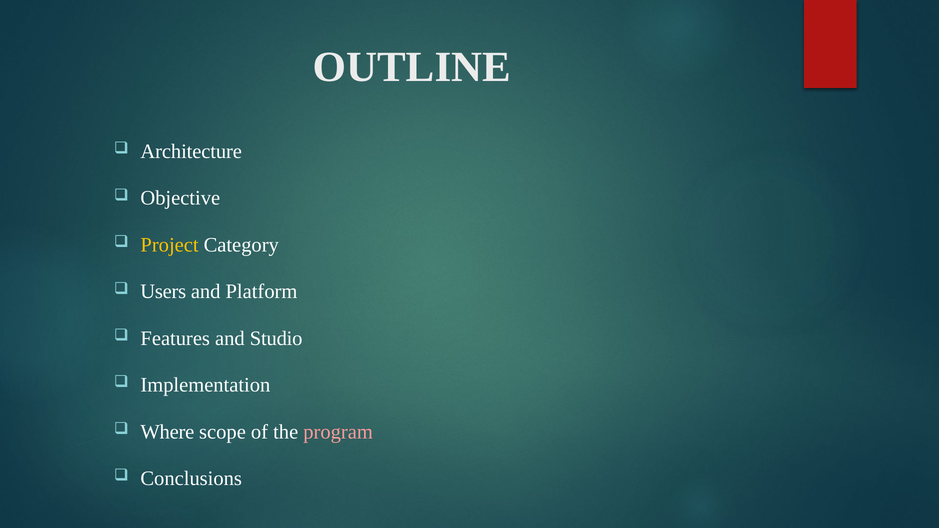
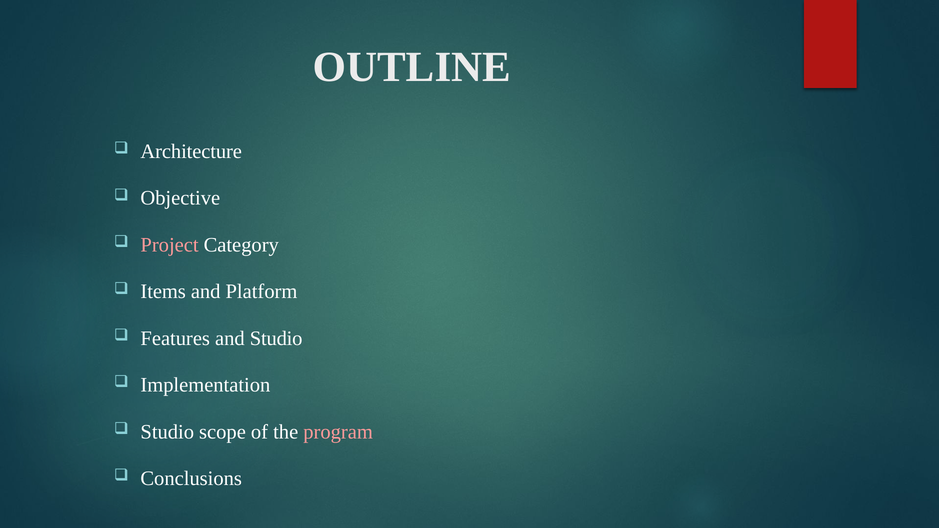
Project colour: yellow -> pink (170, 245)
Users: Users -> Items (163, 292)
Where: Where -> Studio (167, 432)
